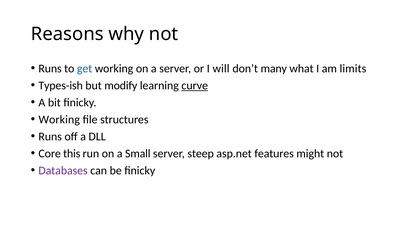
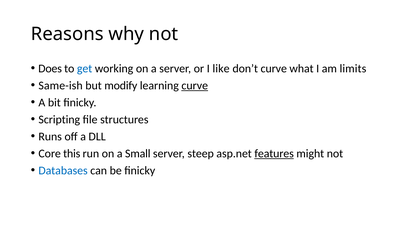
Runs: Runs -> Does (50, 68)
will: will -> like (221, 68)
don’t many: many -> curve (274, 68)
Types-ish: Types-ish -> Same-ish (61, 85)
Working: Working -> Scripting (59, 119)
features underline: none -> present (274, 153)
Databases colour: purple -> blue (63, 170)
